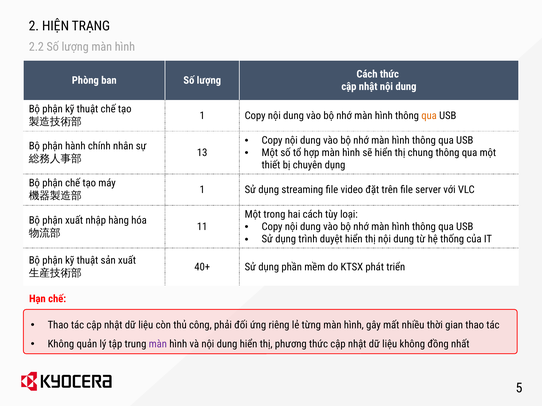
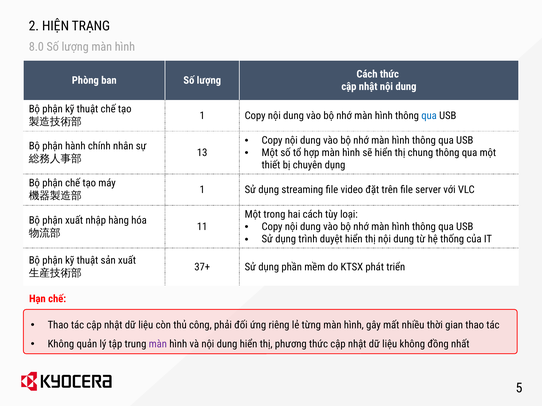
2.2: 2.2 -> 8.0 (36, 47)
qua colour: orange -> blue (429, 116)
40+: 40+ -> 37+ (202, 267)
